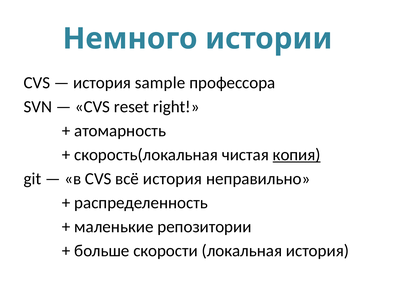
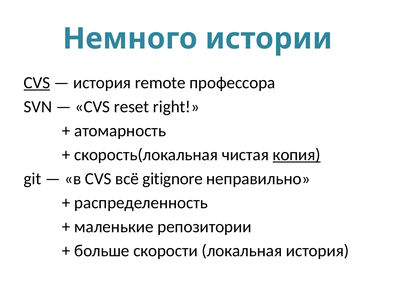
CVS underline: none -> present (37, 82)
sample: sample -> remote (160, 82)
всё история: история -> gitignore (173, 178)
